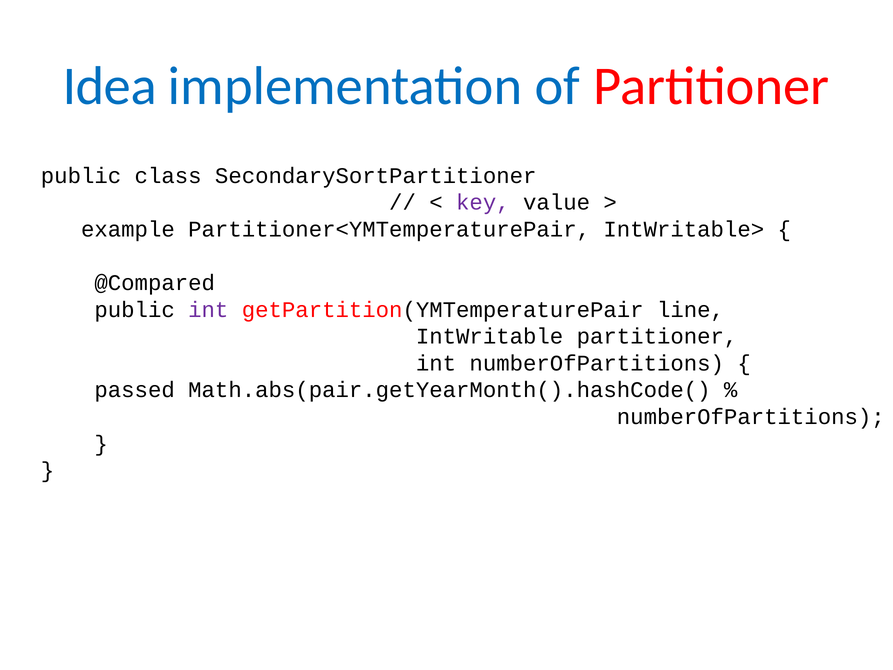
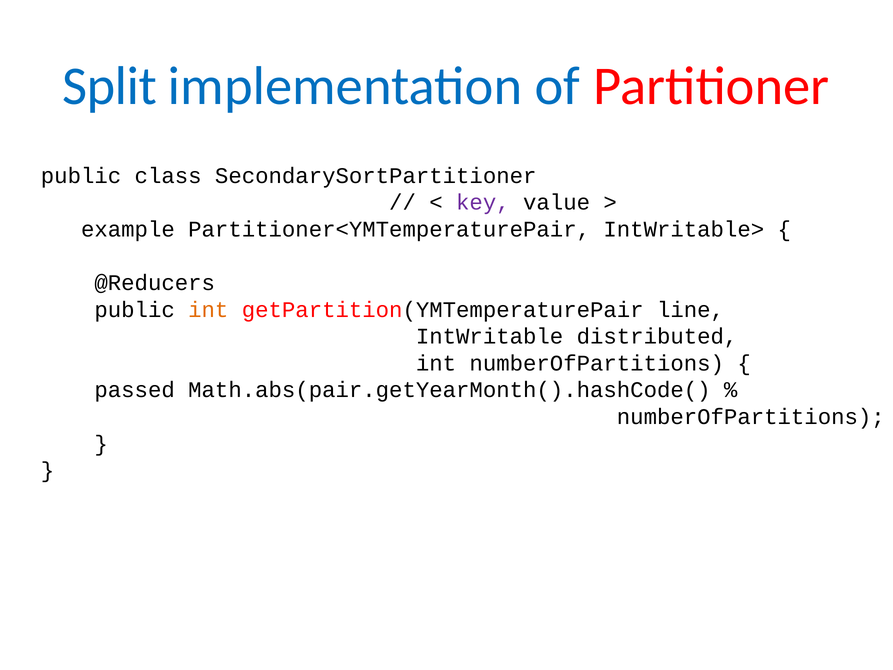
Idea: Idea -> Split (110, 86)
@Compared: @Compared -> @Reducers (155, 283)
int colour: purple -> orange (208, 310)
IntWritable partitioner: partitioner -> distributed (657, 336)
